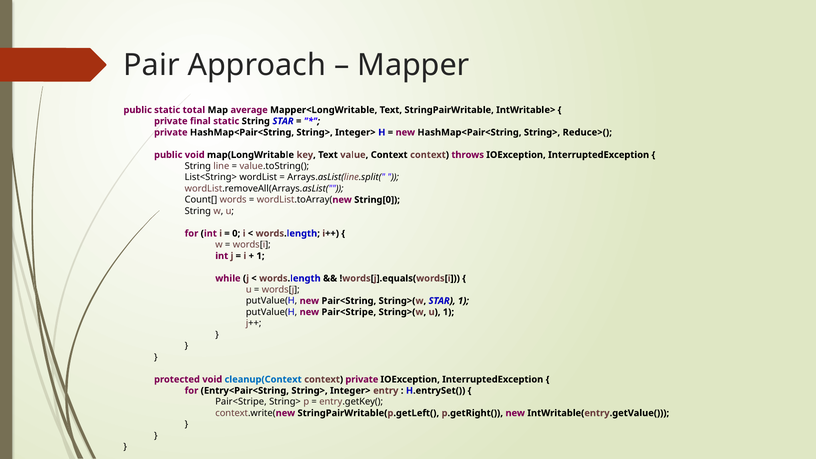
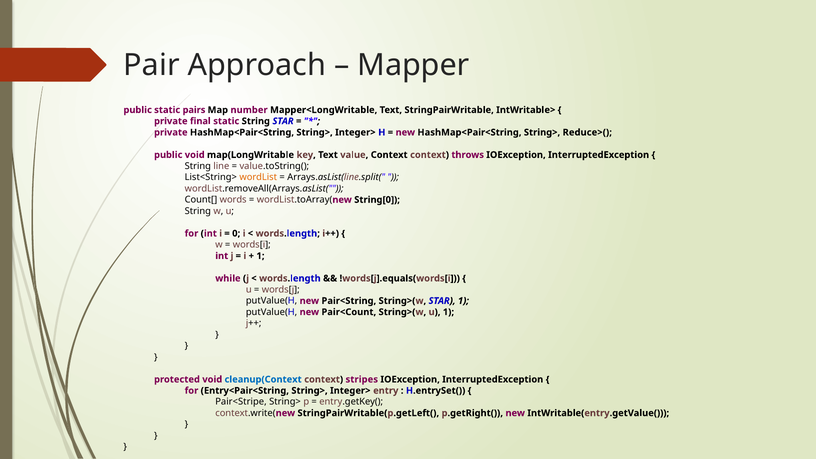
total: total -> pairs (194, 110)
average: average -> number (249, 110)
wordList colour: black -> orange (258, 177)
new Pair<Stripe: Pair<Stripe -> Pair<Count (349, 312)
context private: private -> stripes (362, 379)
